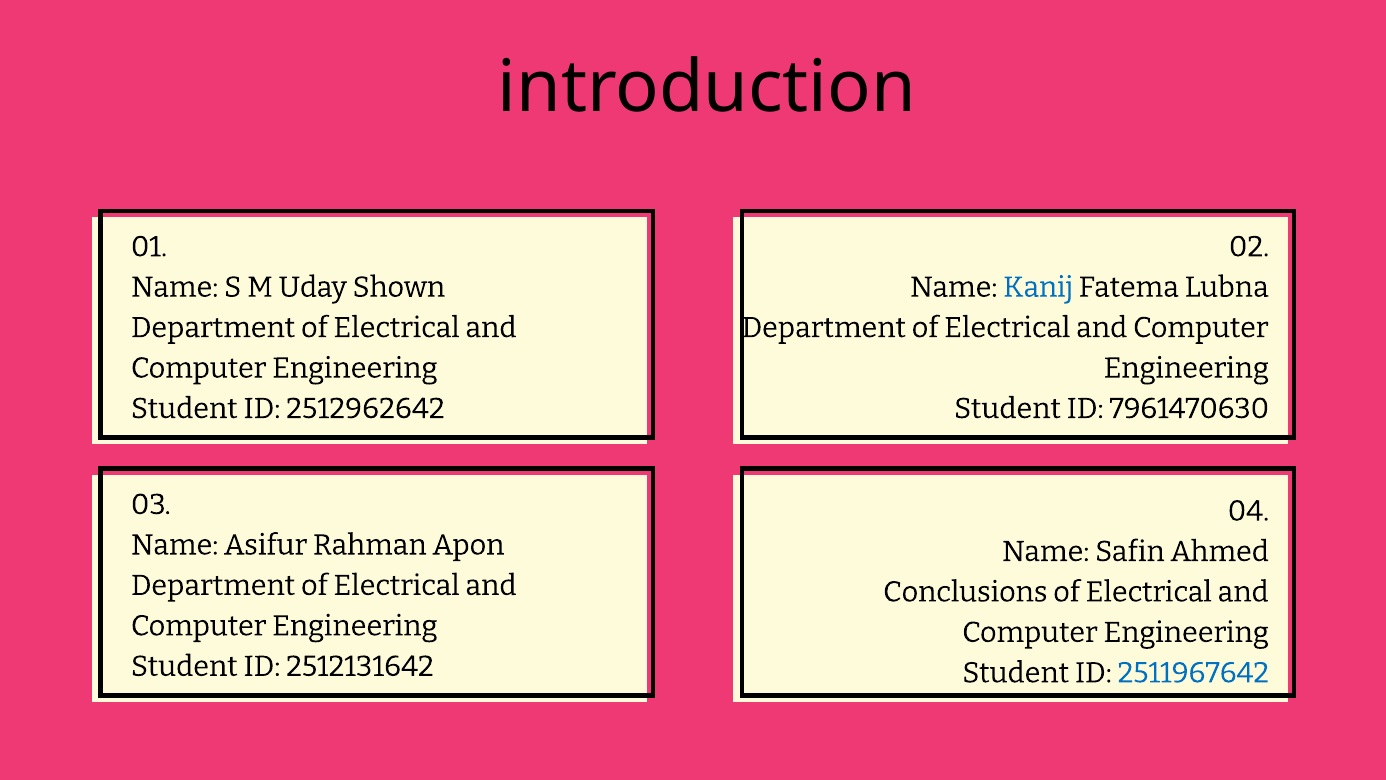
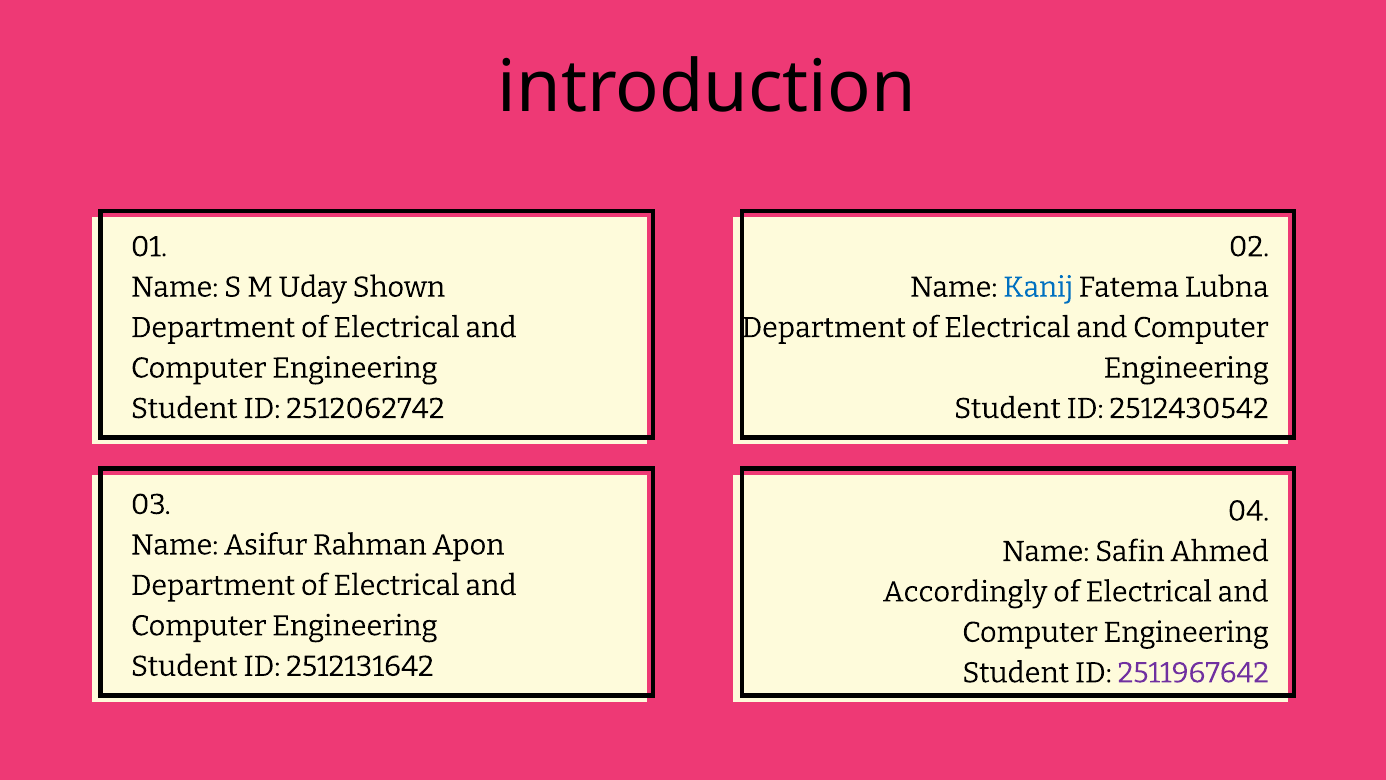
2512962642: 2512962642 -> 2512062742 (365, 408)
7961470630: 7961470630 -> 2512430542 (1189, 408)
Conclusions: Conclusions -> Accordingly (965, 592)
2511967642 colour: blue -> purple (1193, 673)
